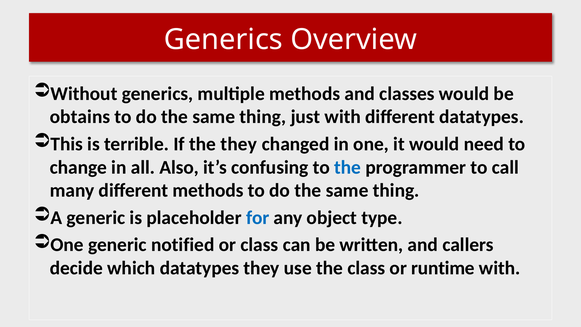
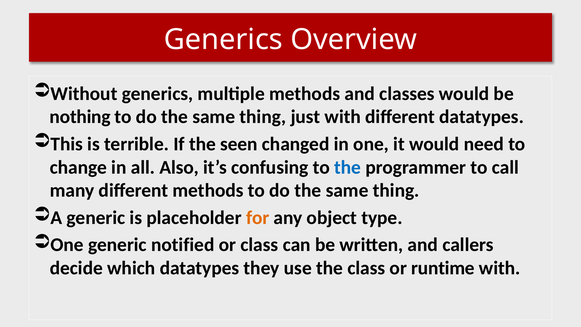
obtains: obtains -> nothing (80, 117)
the they: they -> seen (239, 144)
for colour: blue -> orange (258, 218)
